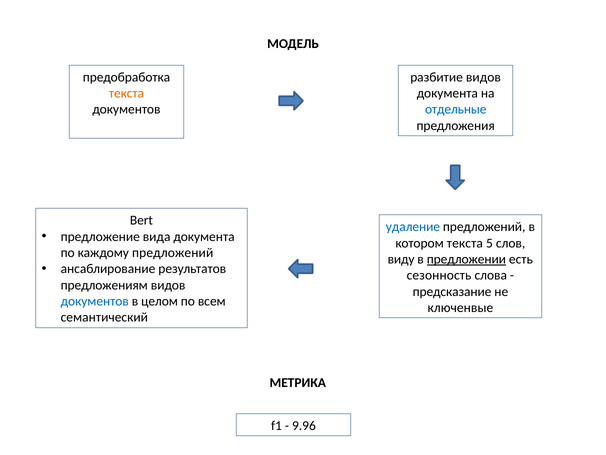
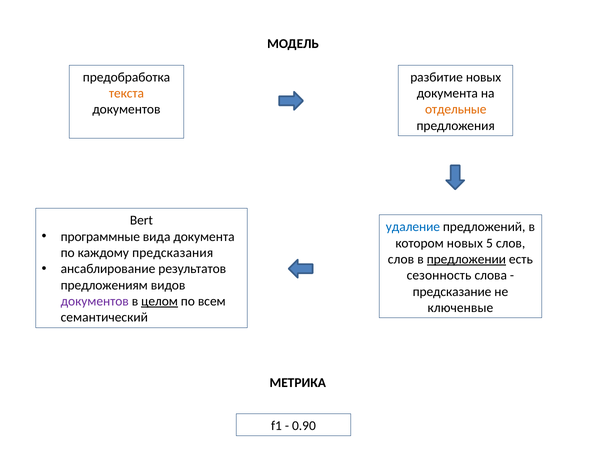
разбитие видов: видов -> новых (484, 77)
отдельные colour: blue -> orange (456, 109)
предложение: предложение -> программные (100, 236)
котором текста: текста -> новых (465, 243)
каждому предложений: предложений -> предсказания (173, 252)
виду: виду -> слов (401, 259)
документов colour: blue -> purple (95, 301)
целом underline: none -> present (160, 301)
9.96: 9.96 -> 0.90 (304, 425)
